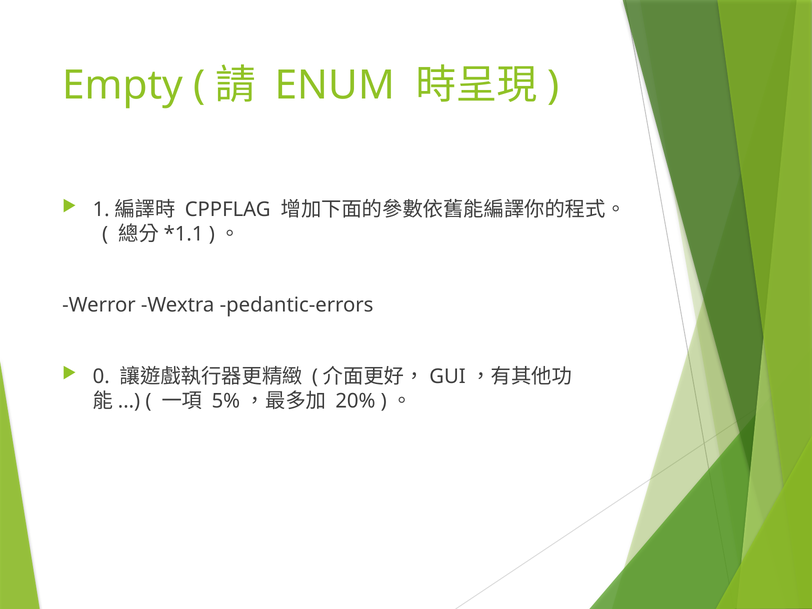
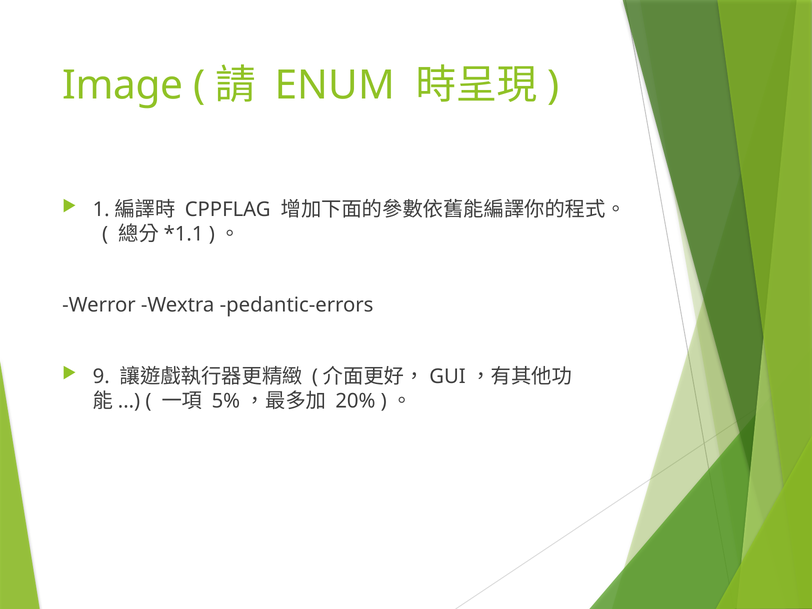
Empty: Empty -> Image (123, 85)
0: 0 -> 9 (101, 376)
